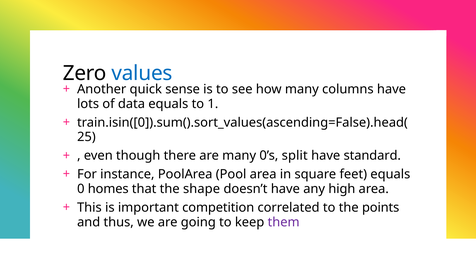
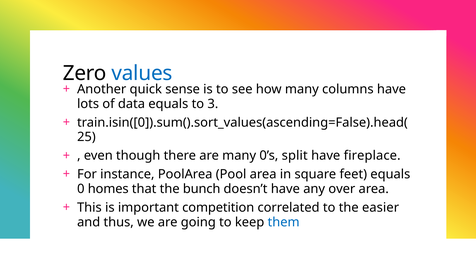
1: 1 -> 3 (213, 104)
standard: standard -> fireplace (372, 156)
shape: shape -> bunch (202, 189)
high: high -> over (342, 189)
points: points -> easier (381, 207)
them colour: purple -> blue (284, 222)
